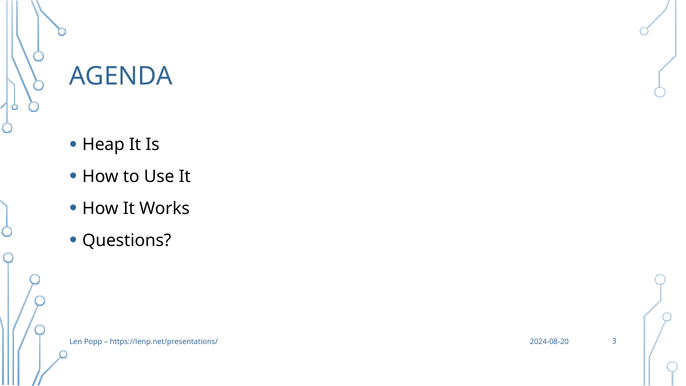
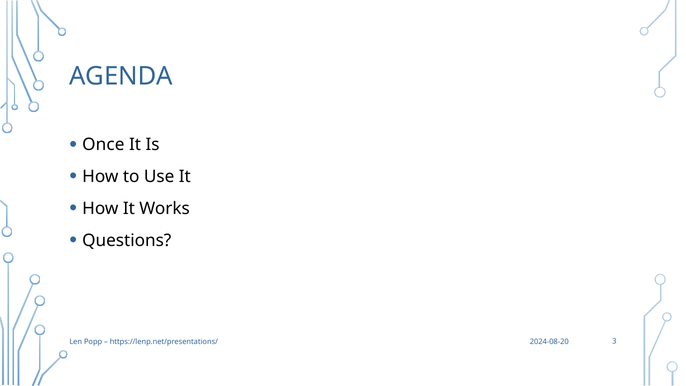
Heap: Heap -> Once (103, 145)
